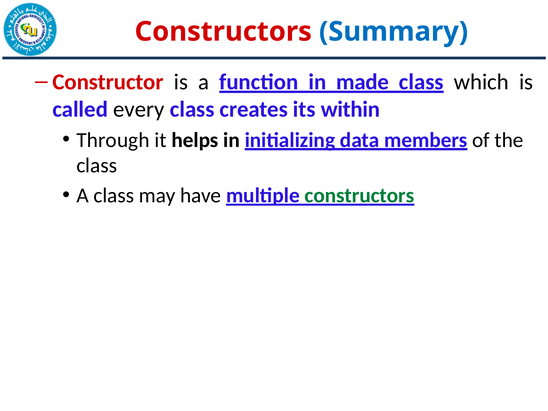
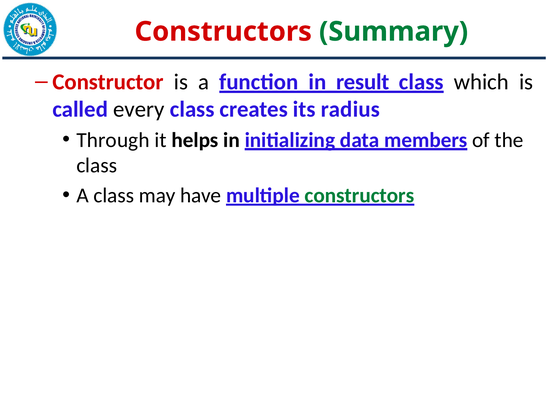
Summary colour: blue -> green (394, 32)
made: made -> result (363, 82)
within: within -> radius (350, 109)
